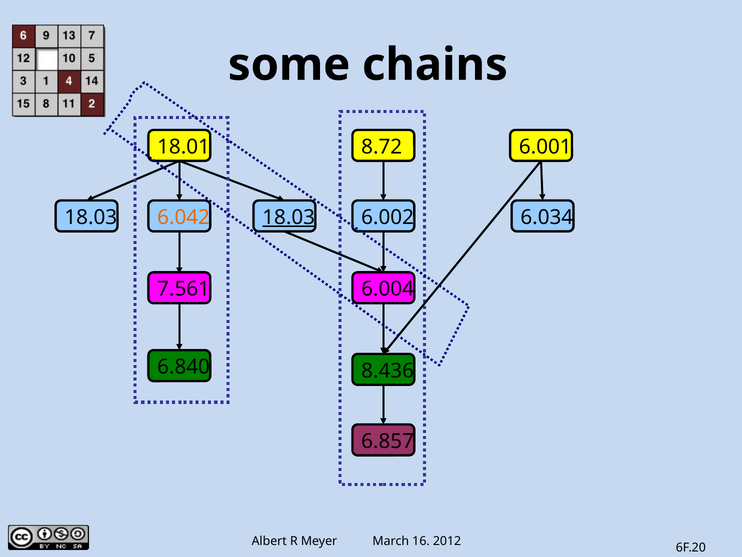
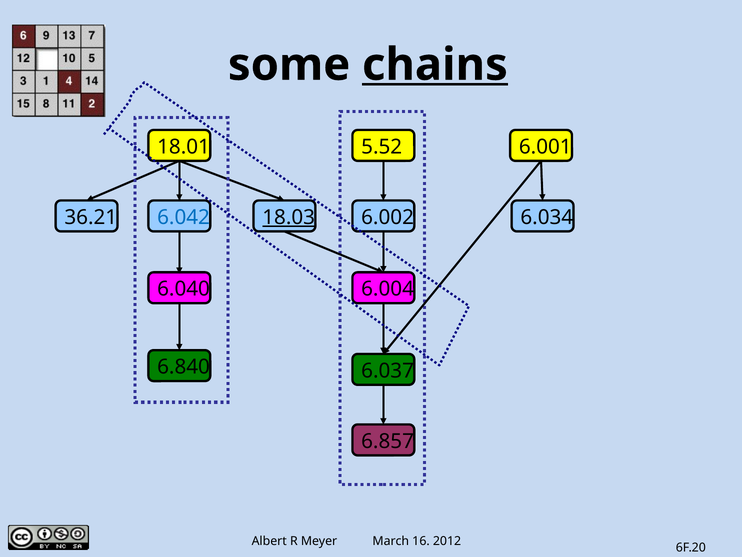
chains underline: none -> present (435, 65)
8.72: 8.72 -> 5.52 (382, 147)
18.03: 18.03 -> 36.21 (91, 217)
6.042 colour: orange -> blue (184, 217)
7.561: 7.561 -> 6.040 (184, 289)
8.436: 8.436 -> 6.037 (388, 370)
